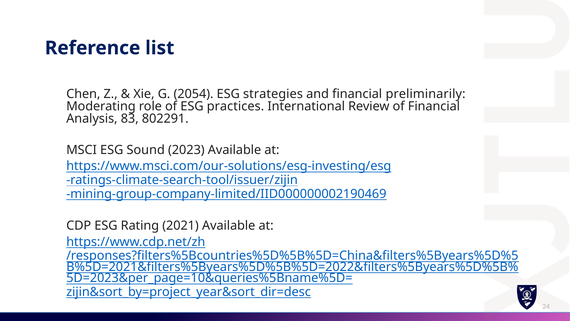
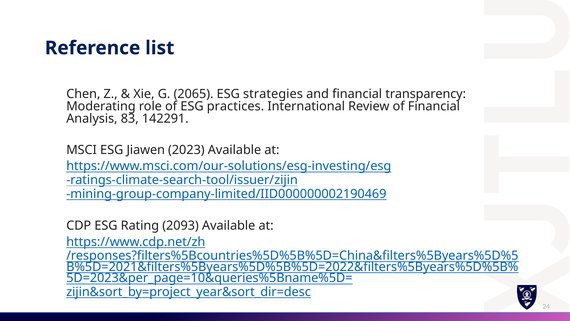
2054: 2054 -> 2065 (194, 94)
preliminarily: preliminarily -> transparency (426, 94)
802291: 802291 -> 142291 (165, 118)
Sound: Sound -> Jiawen (146, 150)
2021: 2021 -> 2093 (181, 225)
